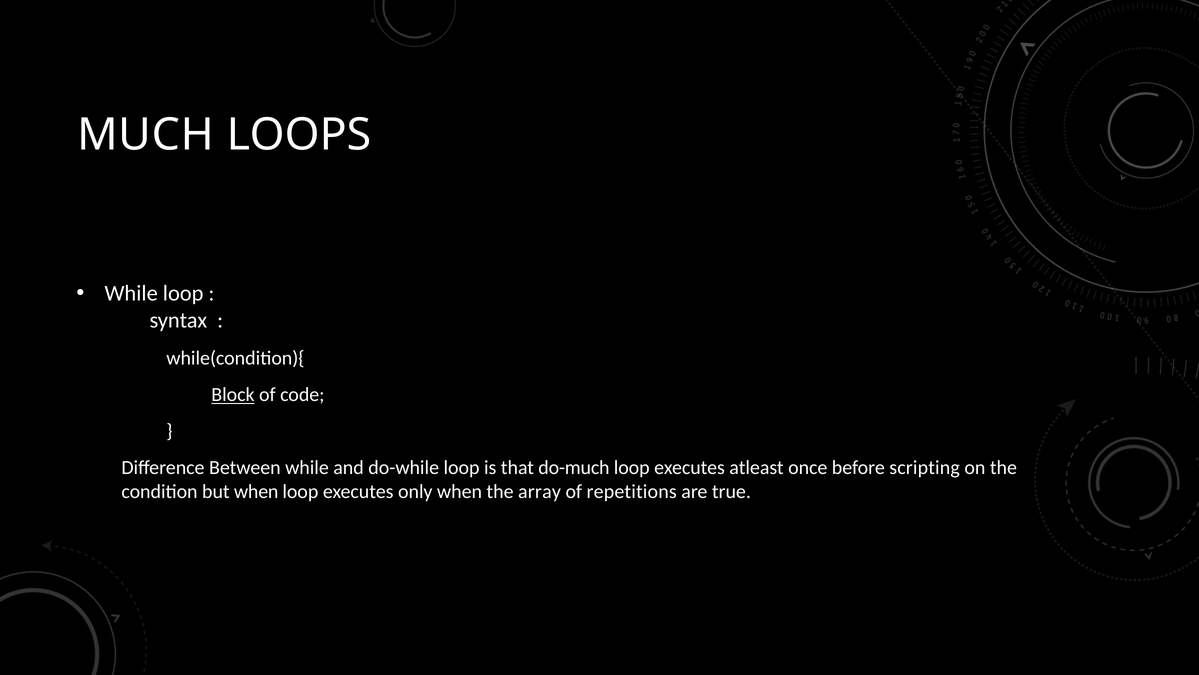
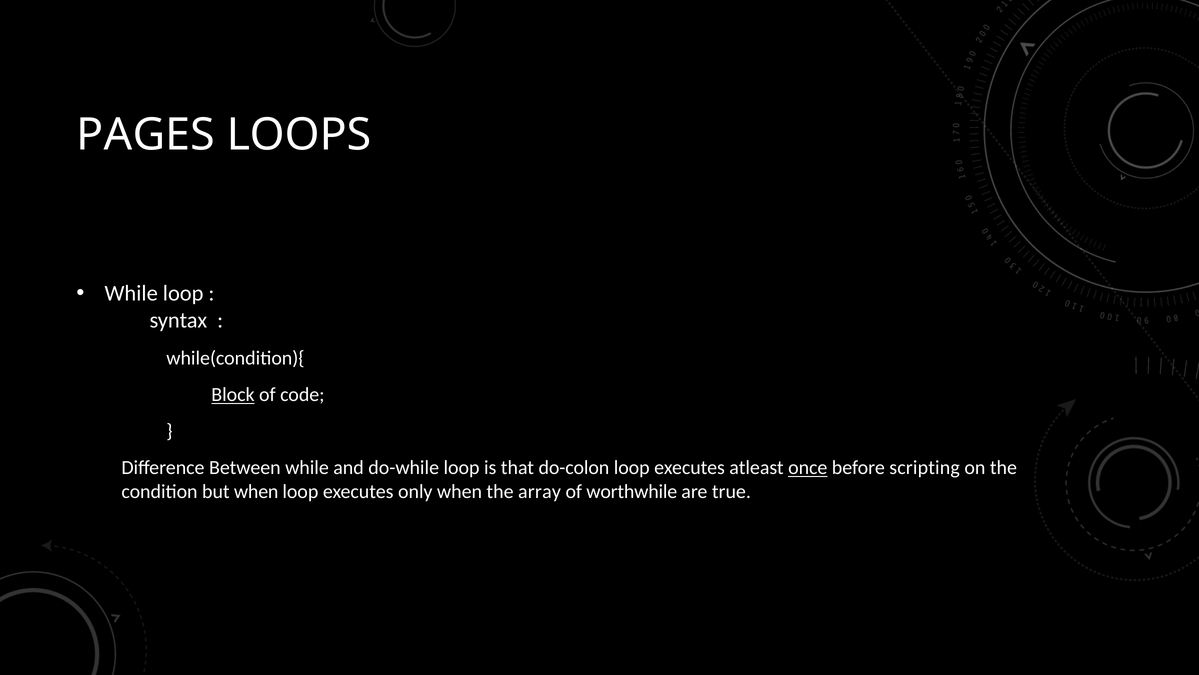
MUCH: MUCH -> PAGES (146, 135)
do-much: do-much -> do-colon (574, 467)
once underline: none -> present (808, 467)
repetitions: repetitions -> worthwhile (632, 491)
